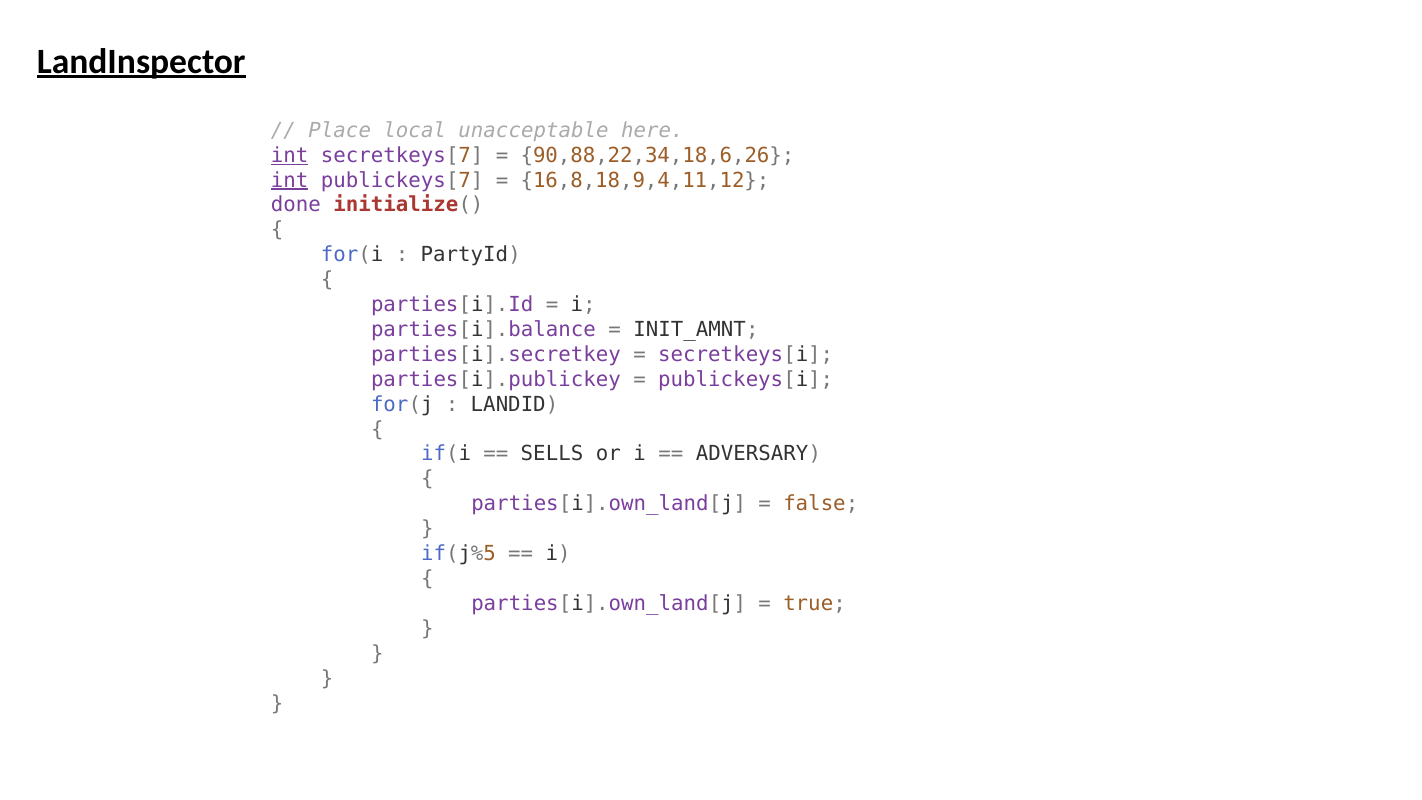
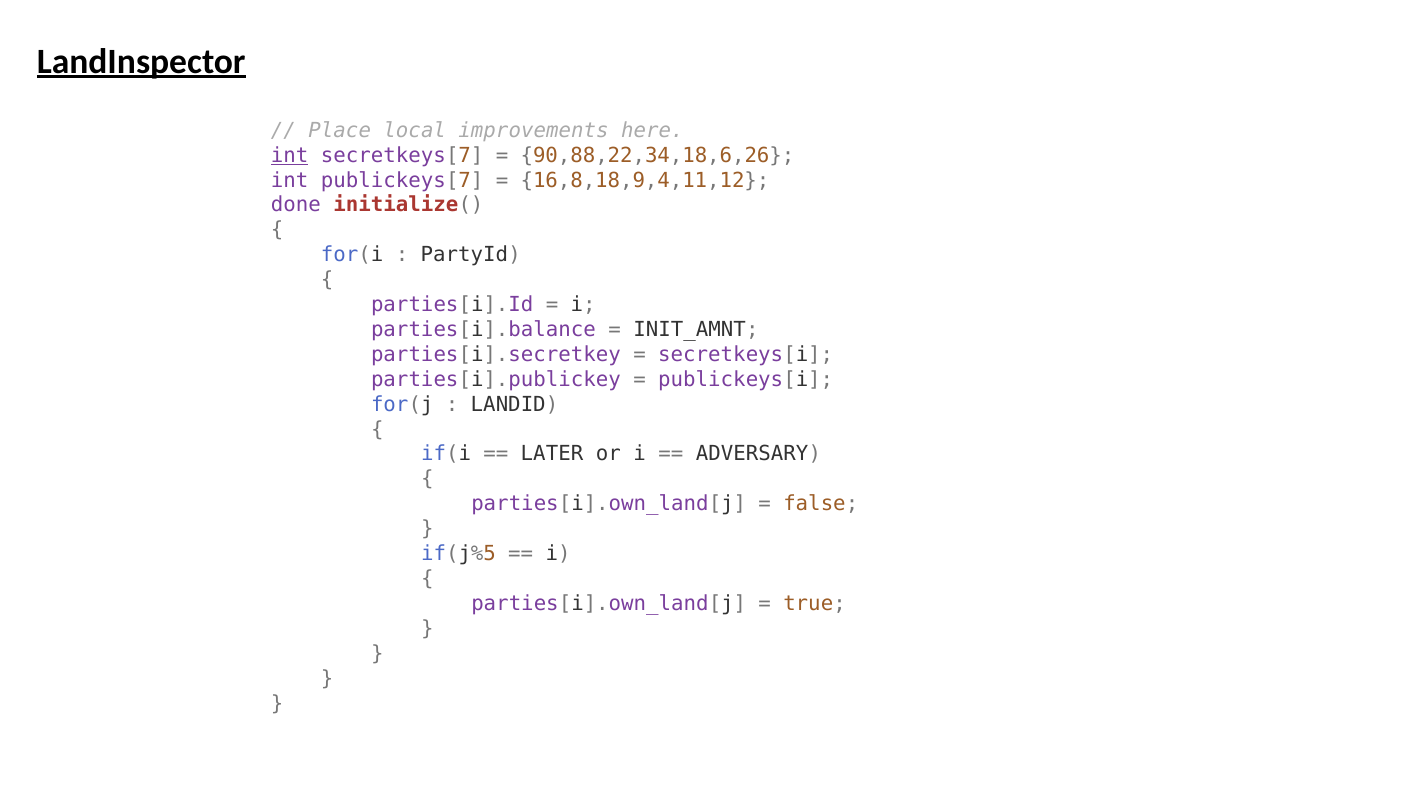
unacceptable: unacceptable -> improvements (534, 130)
int underline: present -> none (290, 180)
SELLS: SELLS -> LATER (552, 454)
